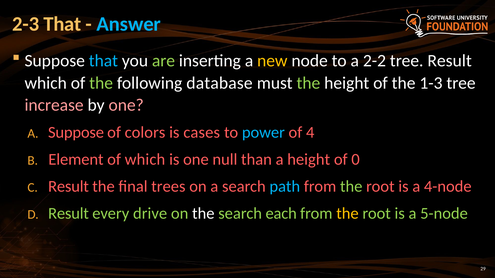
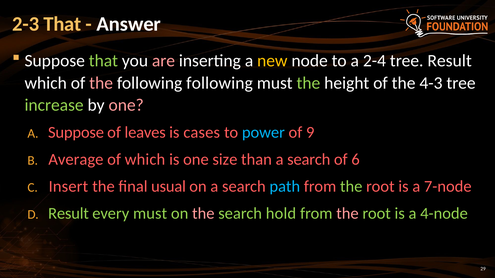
Answer colour: light blue -> white (129, 24)
that colour: light blue -> light green (103, 61)
are colour: light green -> pink (163, 61)
2-2: 2-2 -> 2-4 (374, 61)
the colour: light green -> pink (101, 83)
following database: database -> following (220, 83)
1-3: 1-3 -> 4-3 (431, 83)
increase colour: pink -> light green (54, 105)
colors: colors -> leaves (145, 133)
4: 4 -> 9 (310, 133)
Element: Element -> Average (76, 160)
null: null -> size (225, 160)
than a height: height -> search (309, 160)
0: 0 -> 6 (356, 160)
Result: Result -> Insert (68, 187)
trees: trees -> usual (168, 187)
4-node: 4-node -> 7-node (448, 187)
every drive: drive -> must (150, 214)
the colour: white -> pink (203, 214)
each: each -> hold (281, 214)
the colour: yellow -> pink (347, 214)
5-node: 5-node -> 4-node (444, 214)
